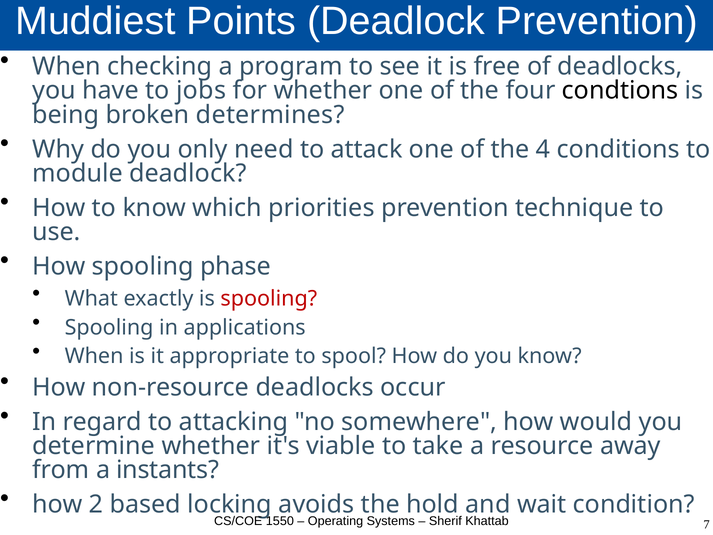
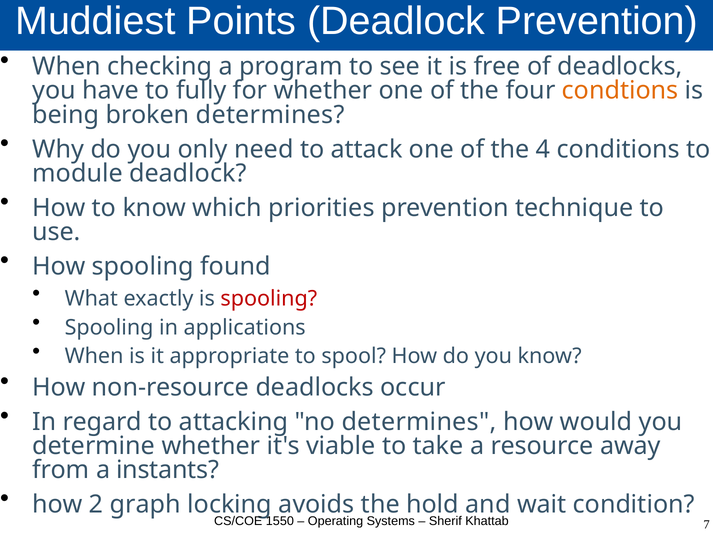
jobs: jobs -> fully (201, 91)
condtions colour: black -> orange (620, 91)
phase: phase -> found (235, 266)
no somewhere: somewhere -> determines (419, 422)
based: based -> graph (145, 504)
